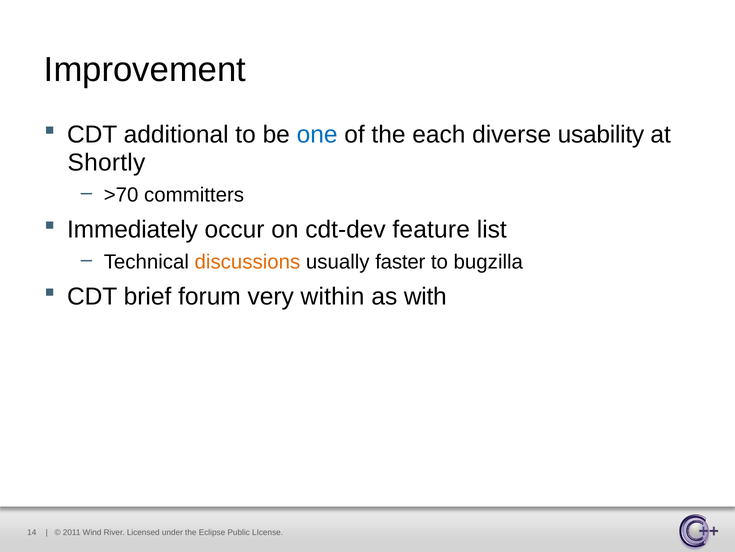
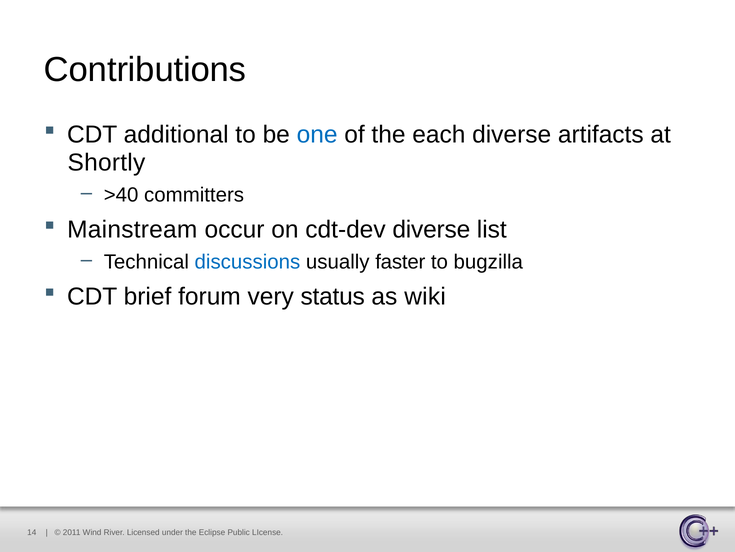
Improvement: Improvement -> Contributions (145, 70)
usability: usability -> artifacts (601, 134)
>70: >70 -> >40 (121, 195)
Immediately: Immediately -> Mainstream (132, 229)
cdt-dev feature: feature -> diverse (431, 229)
discussions colour: orange -> blue (247, 262)
within: within -> status (333, 296)
with: with -> wiki (425, 296)
